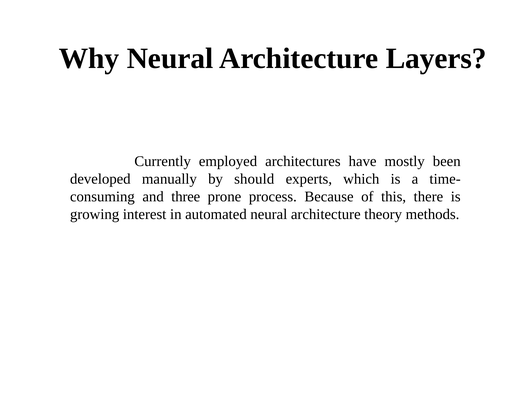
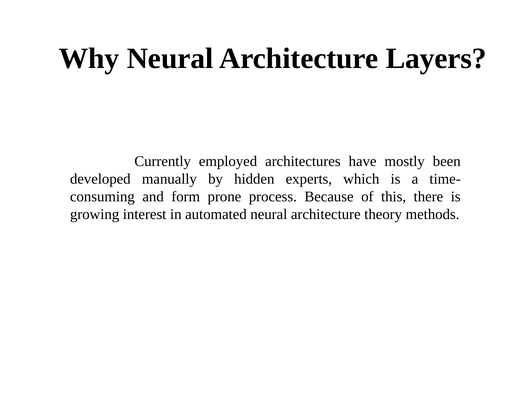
should: should -> hidden (254, 179)
three: three -> form (186, 197)
